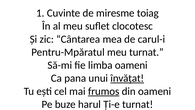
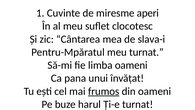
toiag: toiag -> aperi (148, 13)
carul-i: carul-i -> slava-i (151, 39)
învățat underline: present -> none (127, 78)
